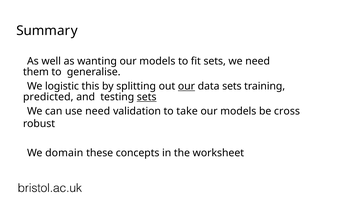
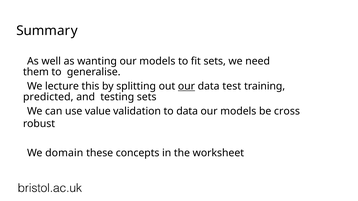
logistic: logistic -> lecture (62, 86)
data sets: sets -> test (232, 86)
sets underline: present -> none (147, 97)
use need: need -> value (98, 111)
to take: take -> data (187, 111)
